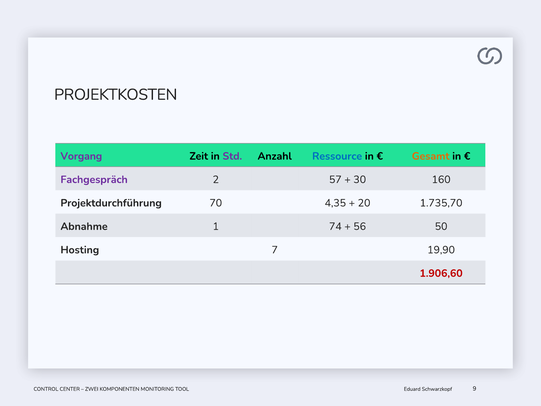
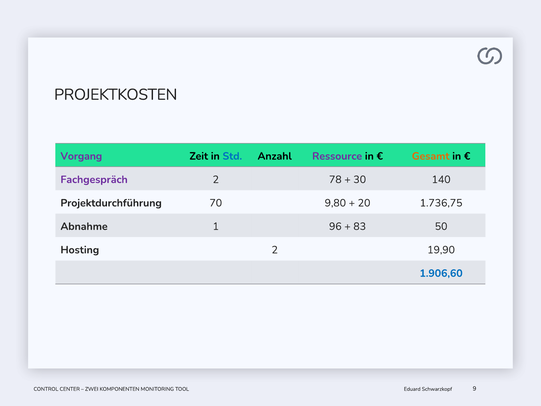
Std colour: purple -> blue (232, 156)
Ressource colour: blue -> purple (337, 156)
57: 57 -> 78 (335, 179)
160: 160 -> 140 (441, 179)
4,35: 4,35 -> 9,80 (335, 203)
1.735,70: 1.735,70 -> 1.736,75 (441, 203)
74: 74 -> 96 (335, 226)
56: 56 -> 83 (360, 226)
Hosting 7: 7 -> 2 (275, 250)
1.906,60 colour: red -> blue (441, 273)
